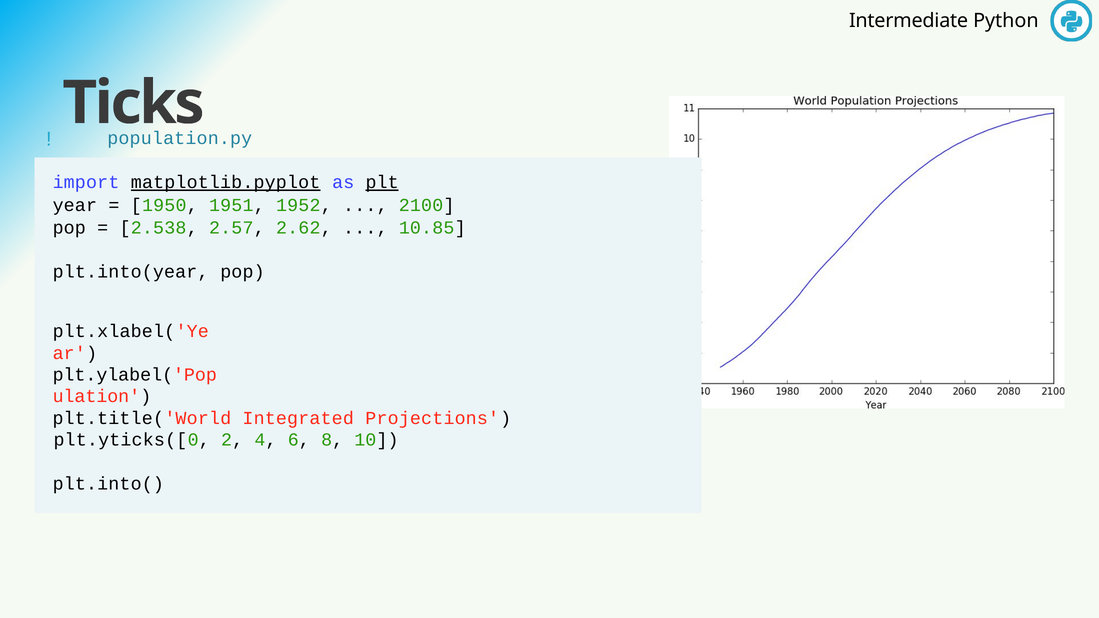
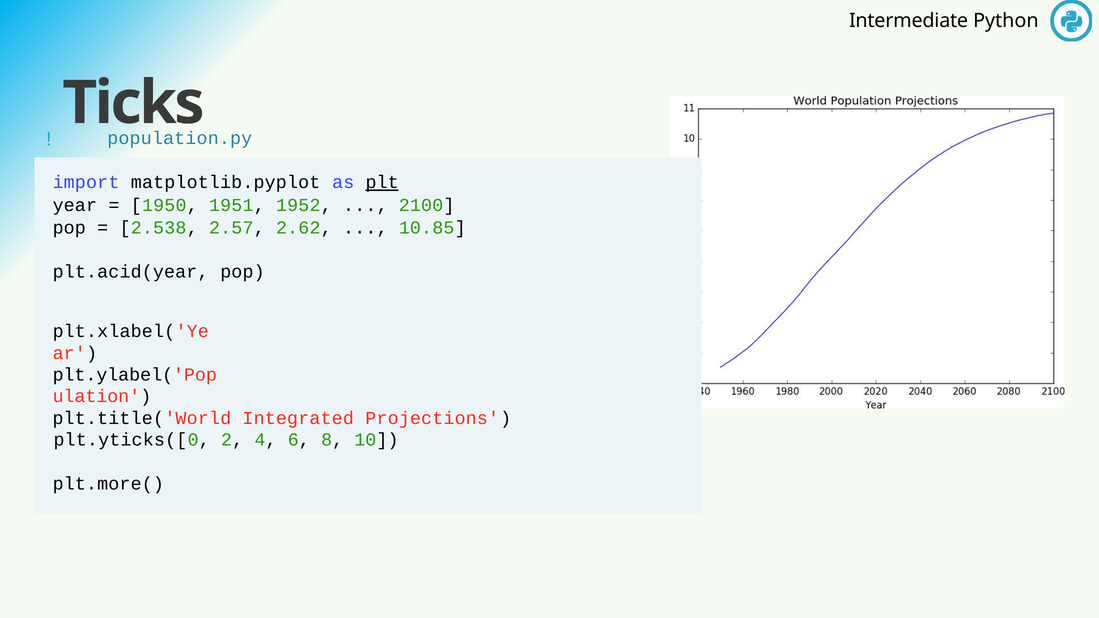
matplotlib.pyplot underline: present -> none (226, 182)
plt.into(year: plt.into(year -> plt.acid(year (131, 272)
plt.into(: plt.into( -> plt.more( (108, 484)
